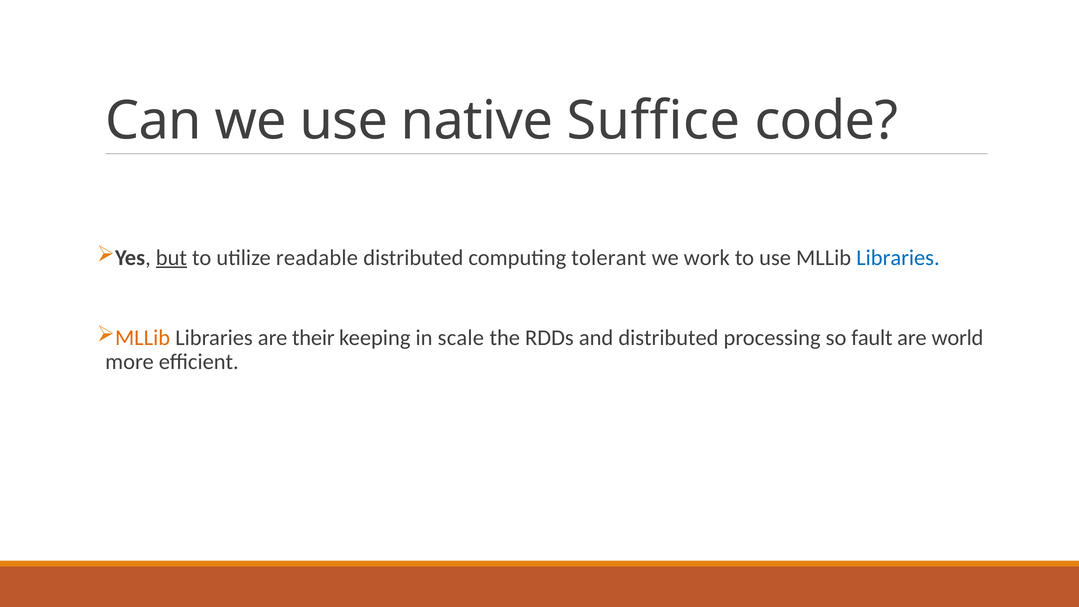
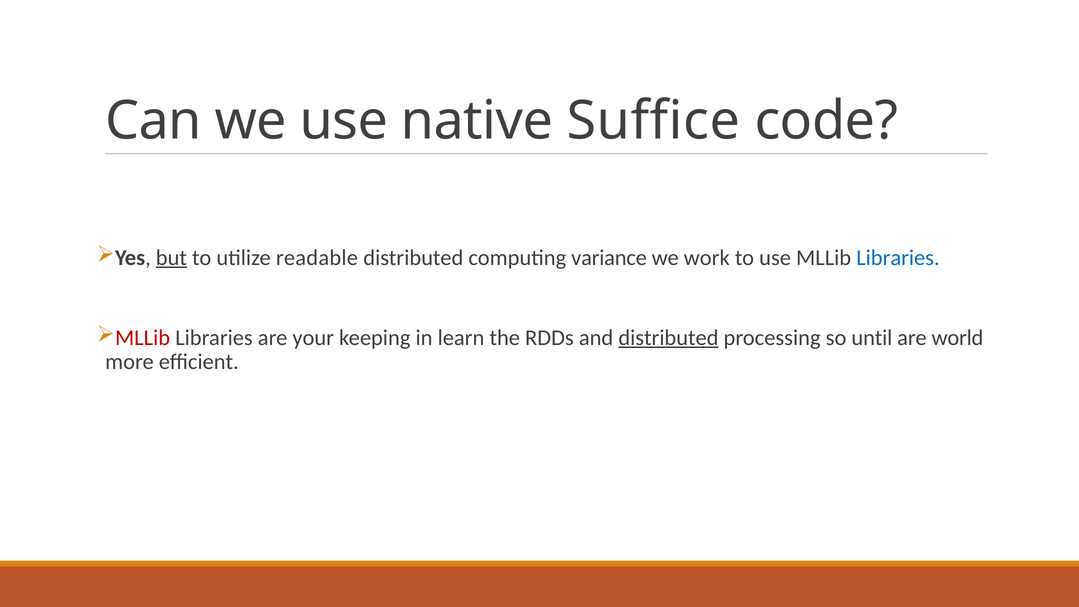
tolerant: tolerant -> variance (609, 258)
MLLib colour: orange -> red (143, 338)
their: their -> your (313, 338)
scale: scale -> learn (461, 338)
distributed underline: none -> present (668, 338)
fault: fault -> until (872, 338)
